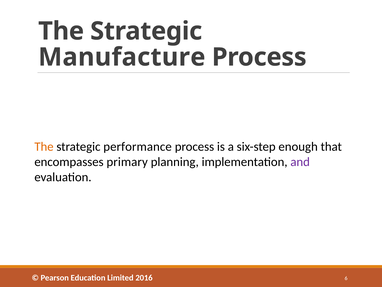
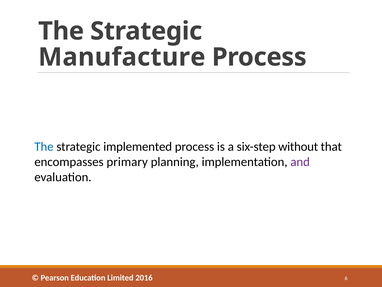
The colour: orange -> blue (44, 146)
performance: performance -> implemented (138, 146)
enough: enough -> without (298, 146)
